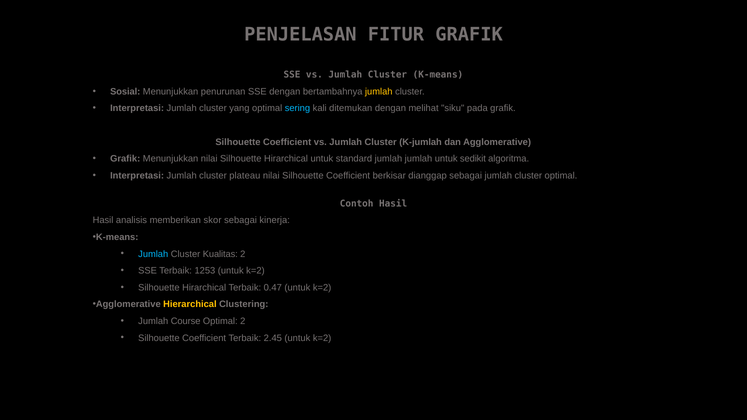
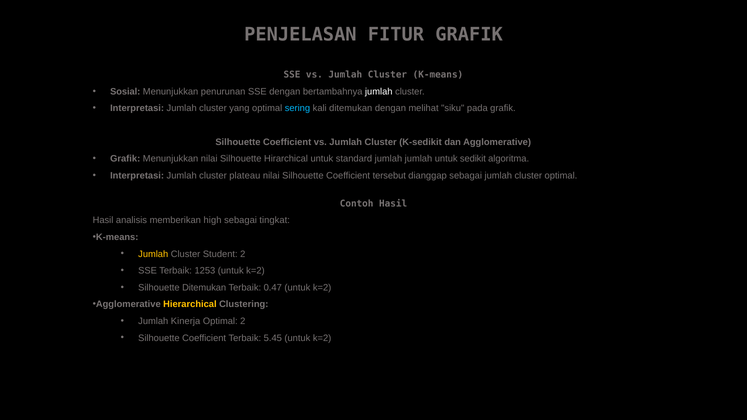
jumlah colour: yellow -> white (379, 92)
K-jumlah: K-jumlah -> K-sedikit (421, 142)
berkisar: berkisar -> tersebut (389, 176)
skor: skor -> high (213, 220)
kinerja: kinerja -> tingkat (275, 220)
Jumlah colour: light blue -> yellow (153, 254)
Kualitas: Kualitas -> Student (220, 254)
Hirarchical: Hirarchical -> Ditemukan (204, 288)
Course: Course -> Kinerja (186, 321)
2.45: 2.45 -> 5.45 (273, 338)
